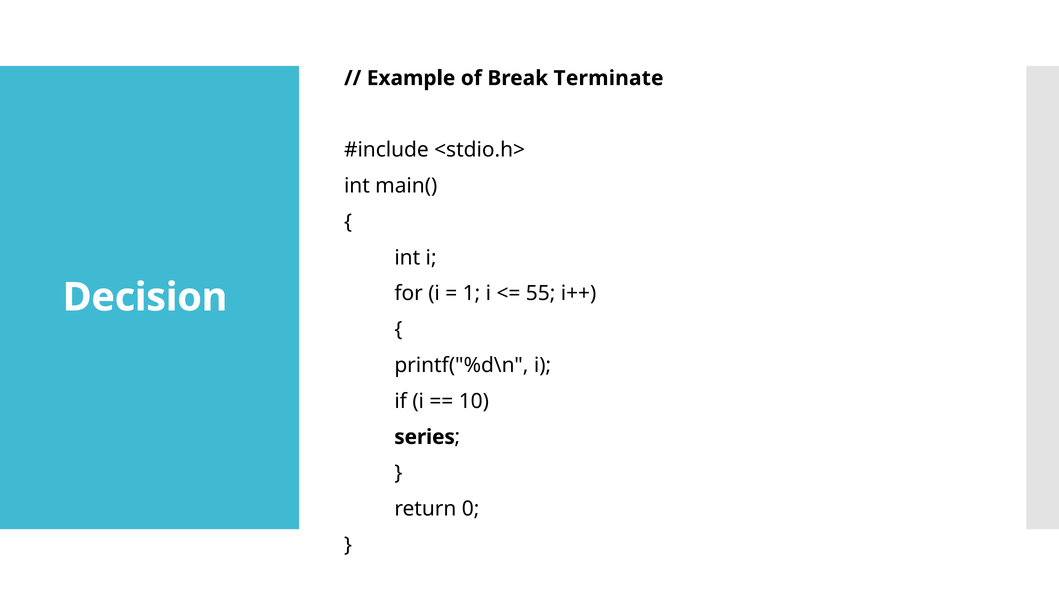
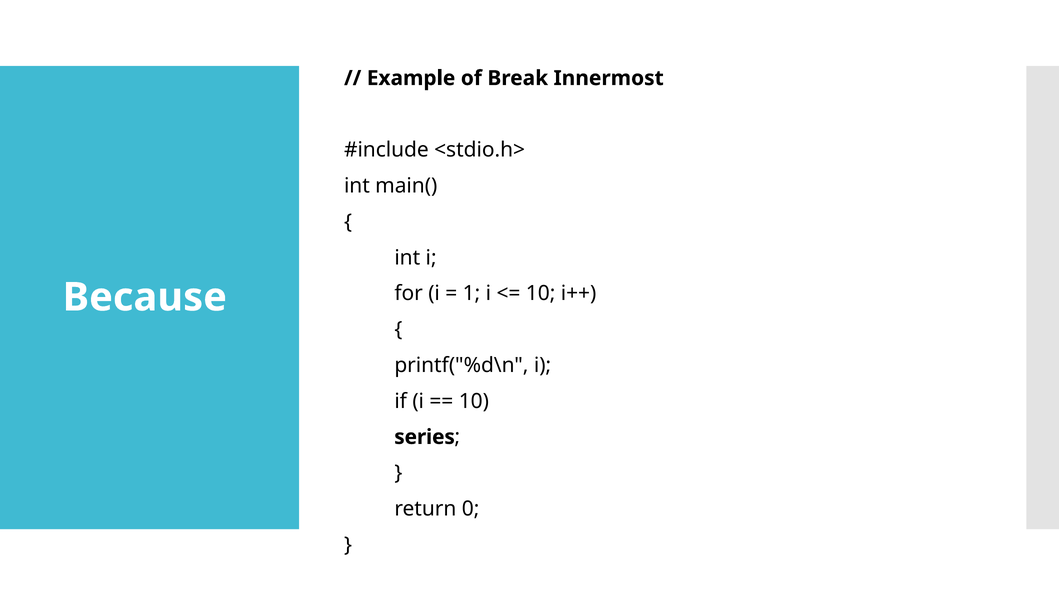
Terminate: Terminate -> Innermost (609, 78)
55: 55 -> 10 (541, 293)
Decision: Decision -> Because (145, 297)
